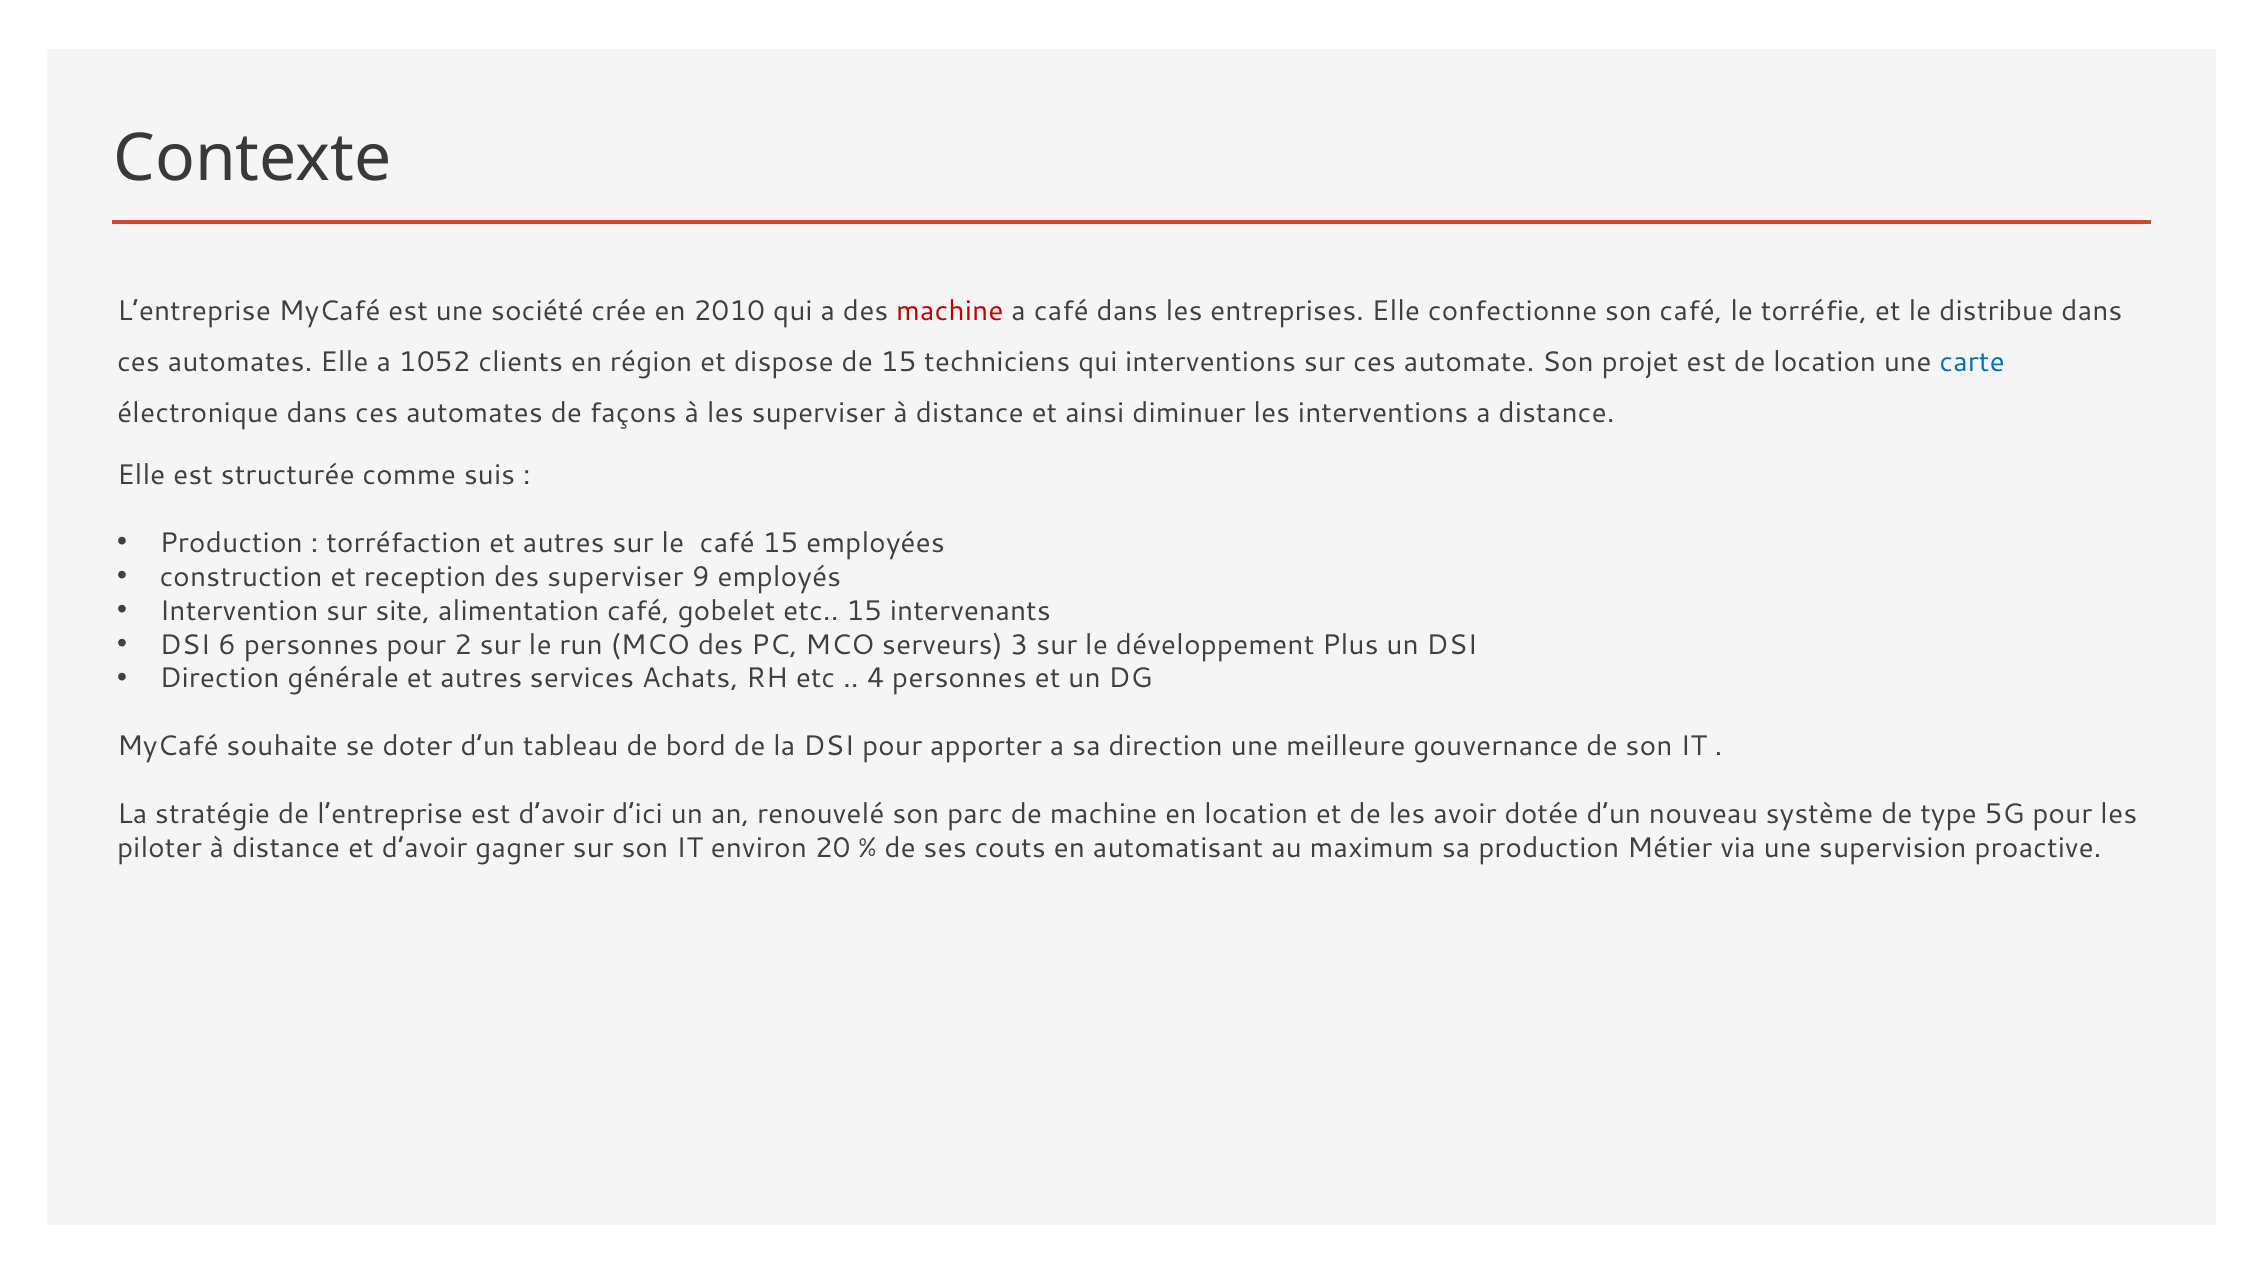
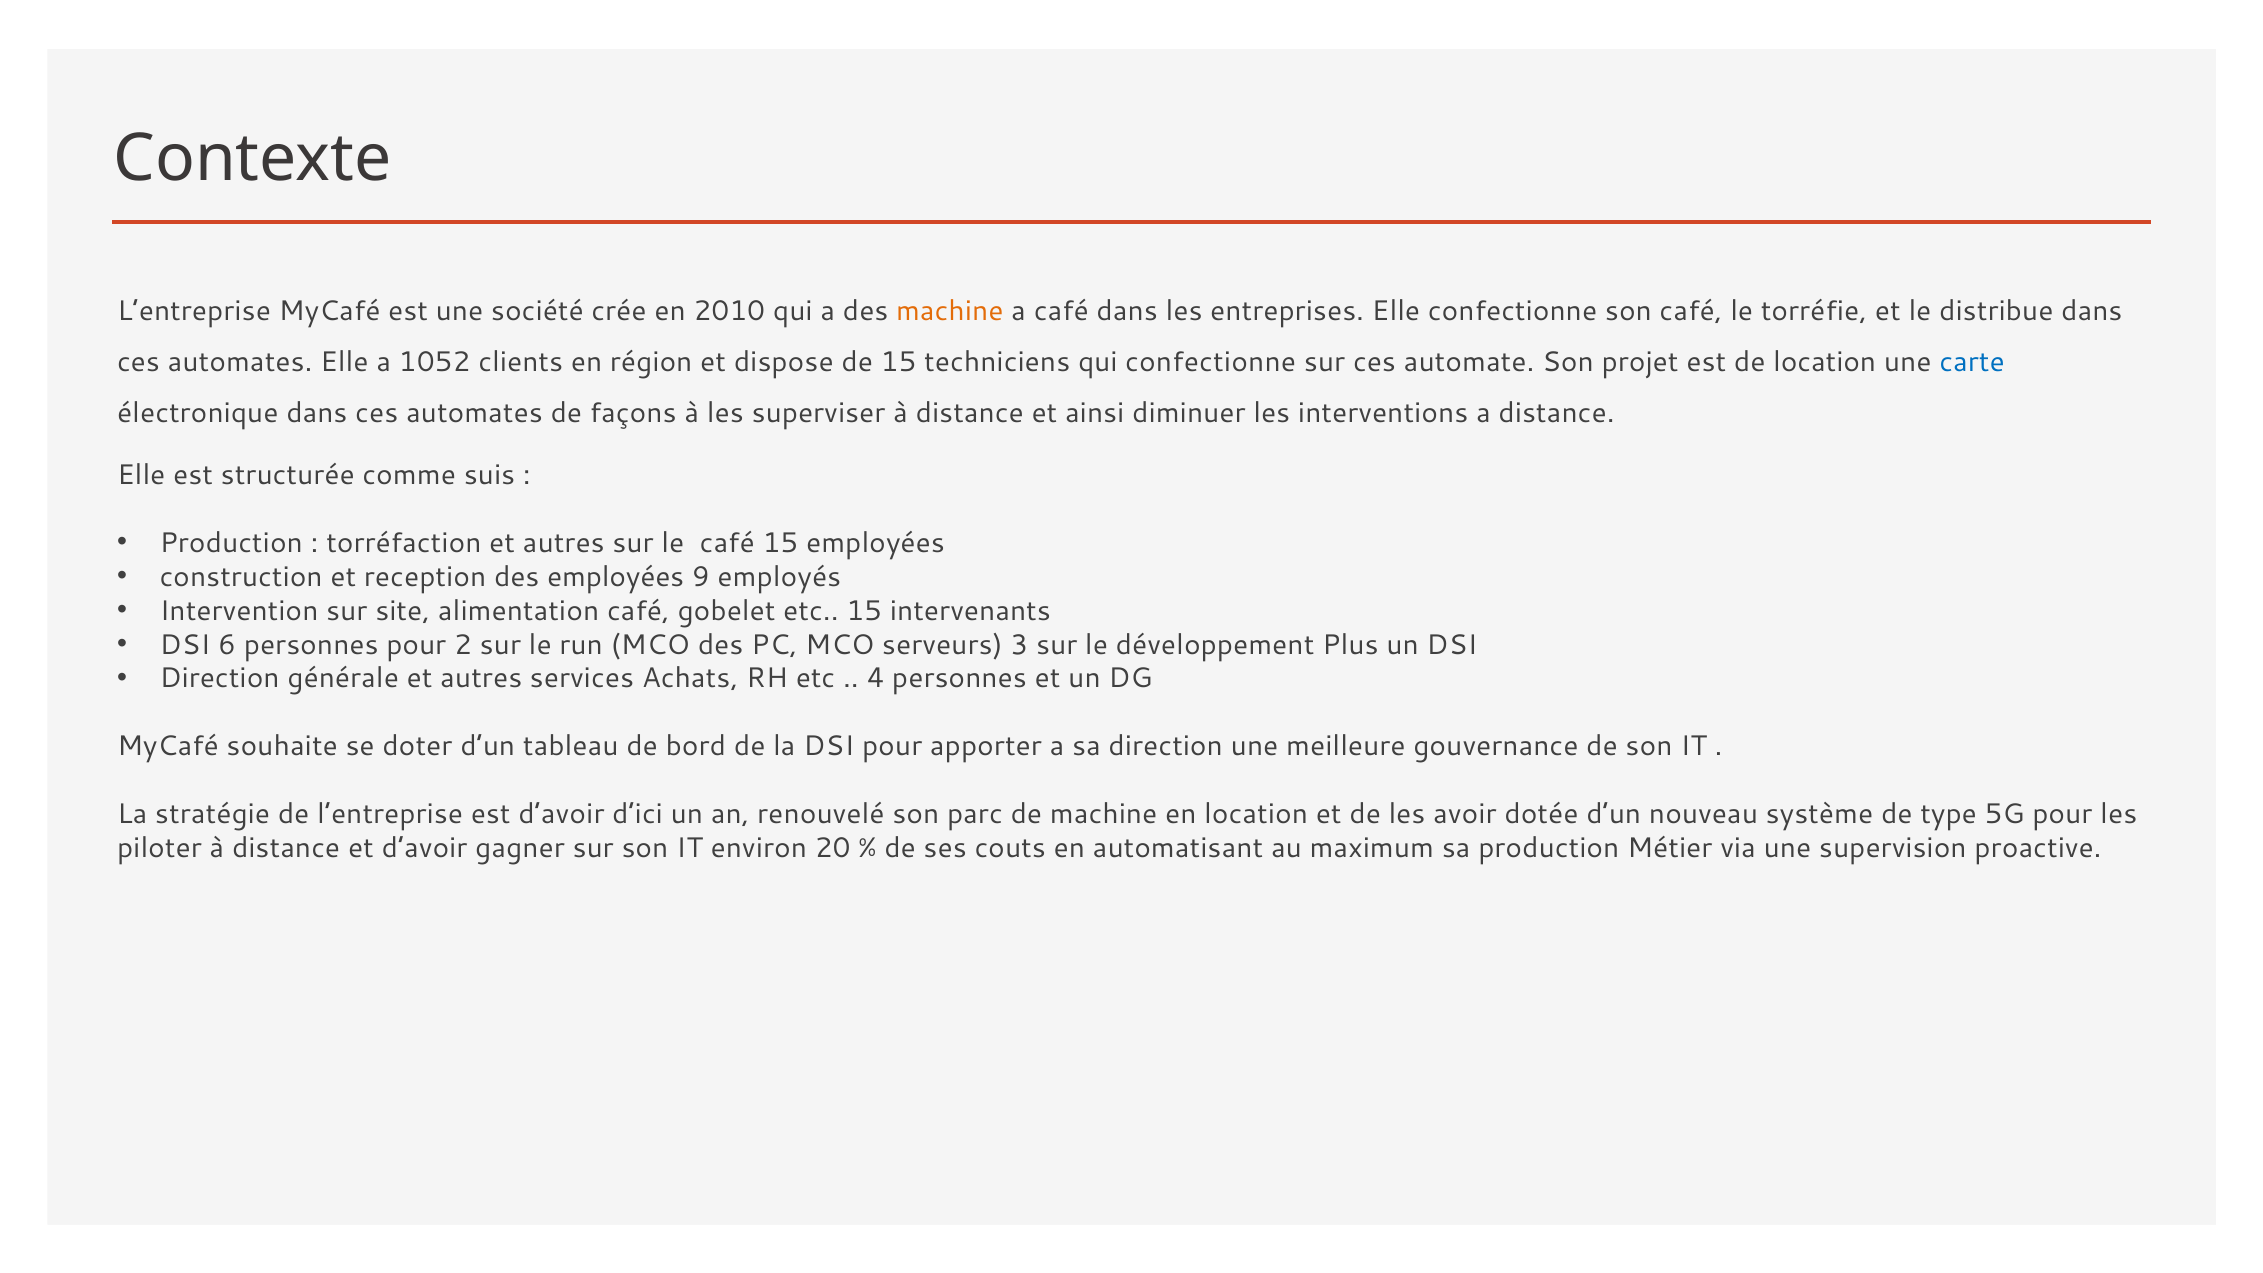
machine colour: red -> orange (950, 311)
qui interventions: interventions -> confectionne (1211, 362)
des superviser: superviser -> employées (616, 577)
